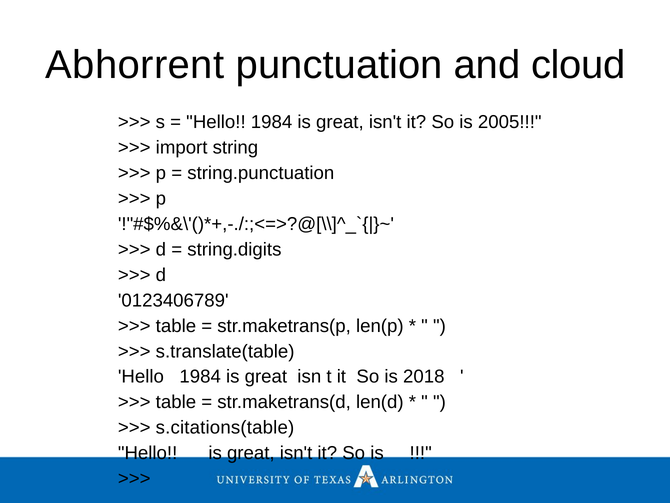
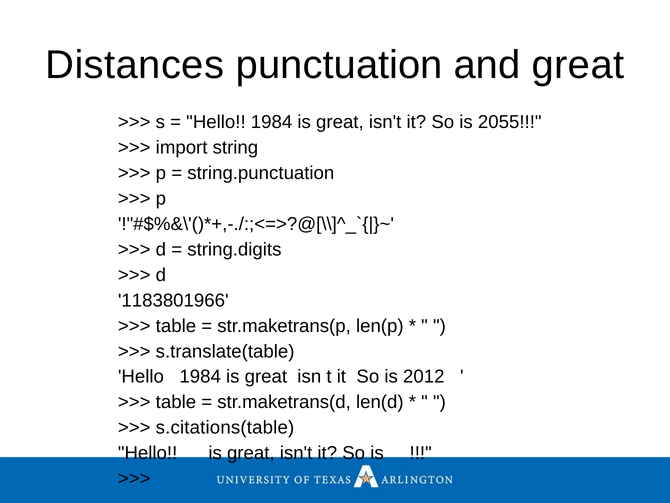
Abhorrent: Abhorrent -> Distances (135, 65)
and cloud: cloud -> great (578, 65)
2005: 2005 -> 2055 (510, 122)
0123406789: 0123406789 -> 1183801966 (173, 300)
2018: 2018 -> 2012 (424, 376)
